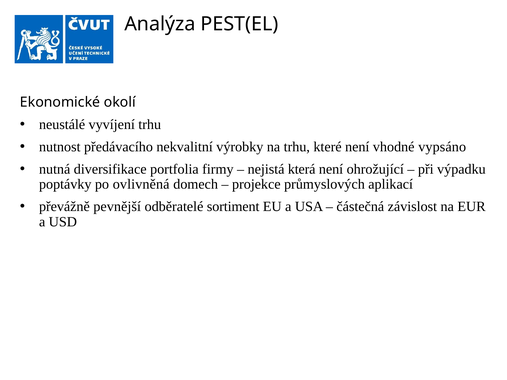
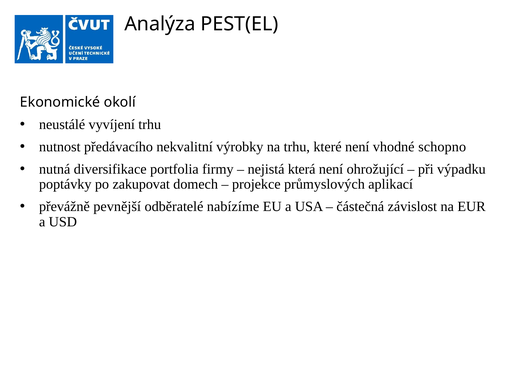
vypsáno: vypsáno -> schopno (442, 147)
ovlivněná: ovlivněná -> zakupovat (141, 184)
sortiment: sortiment -> nabízíme (233, 207)
